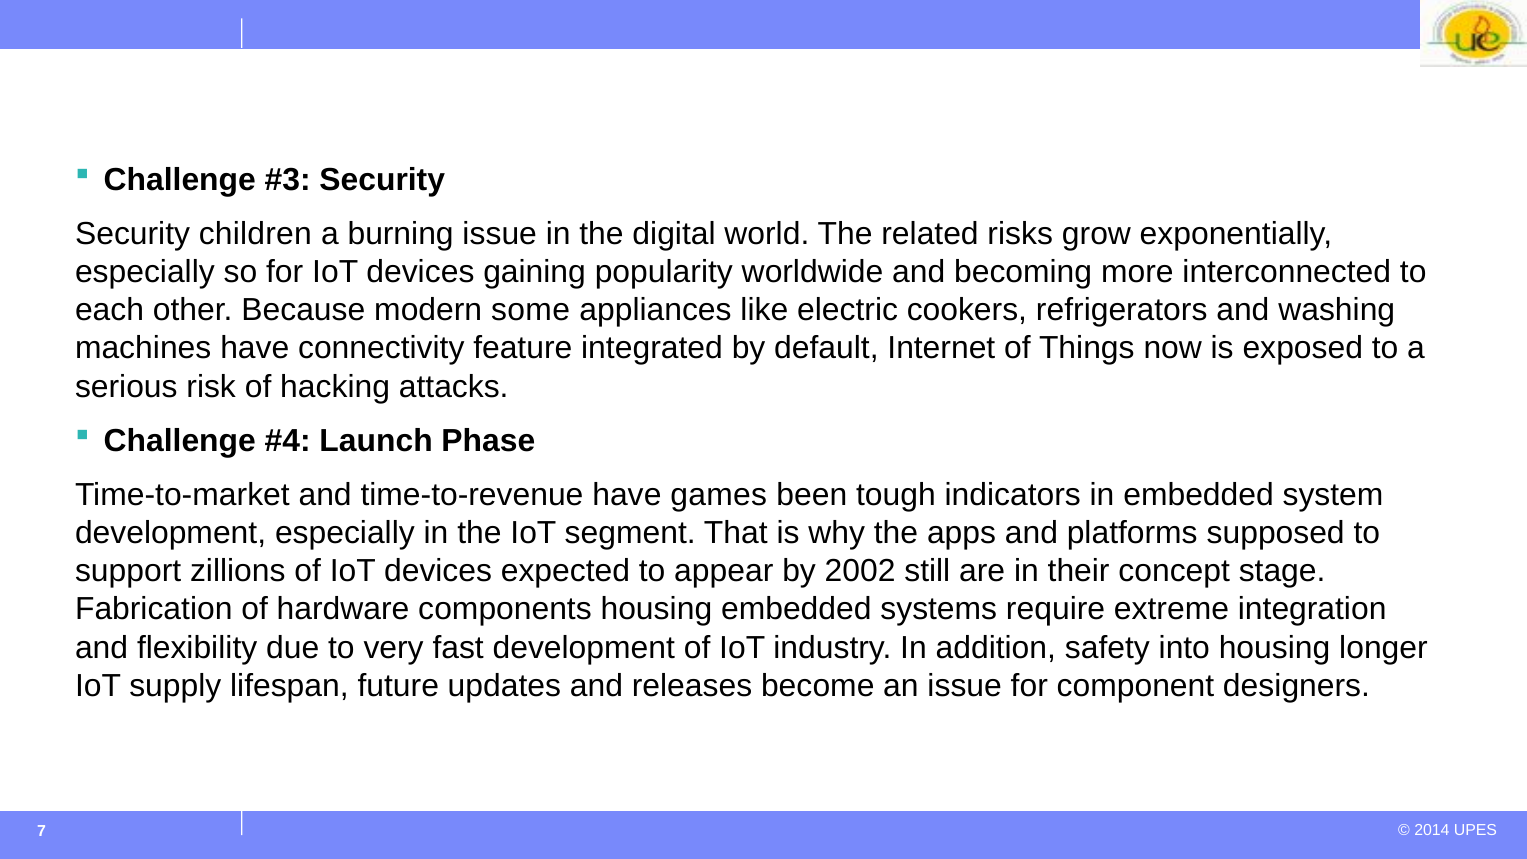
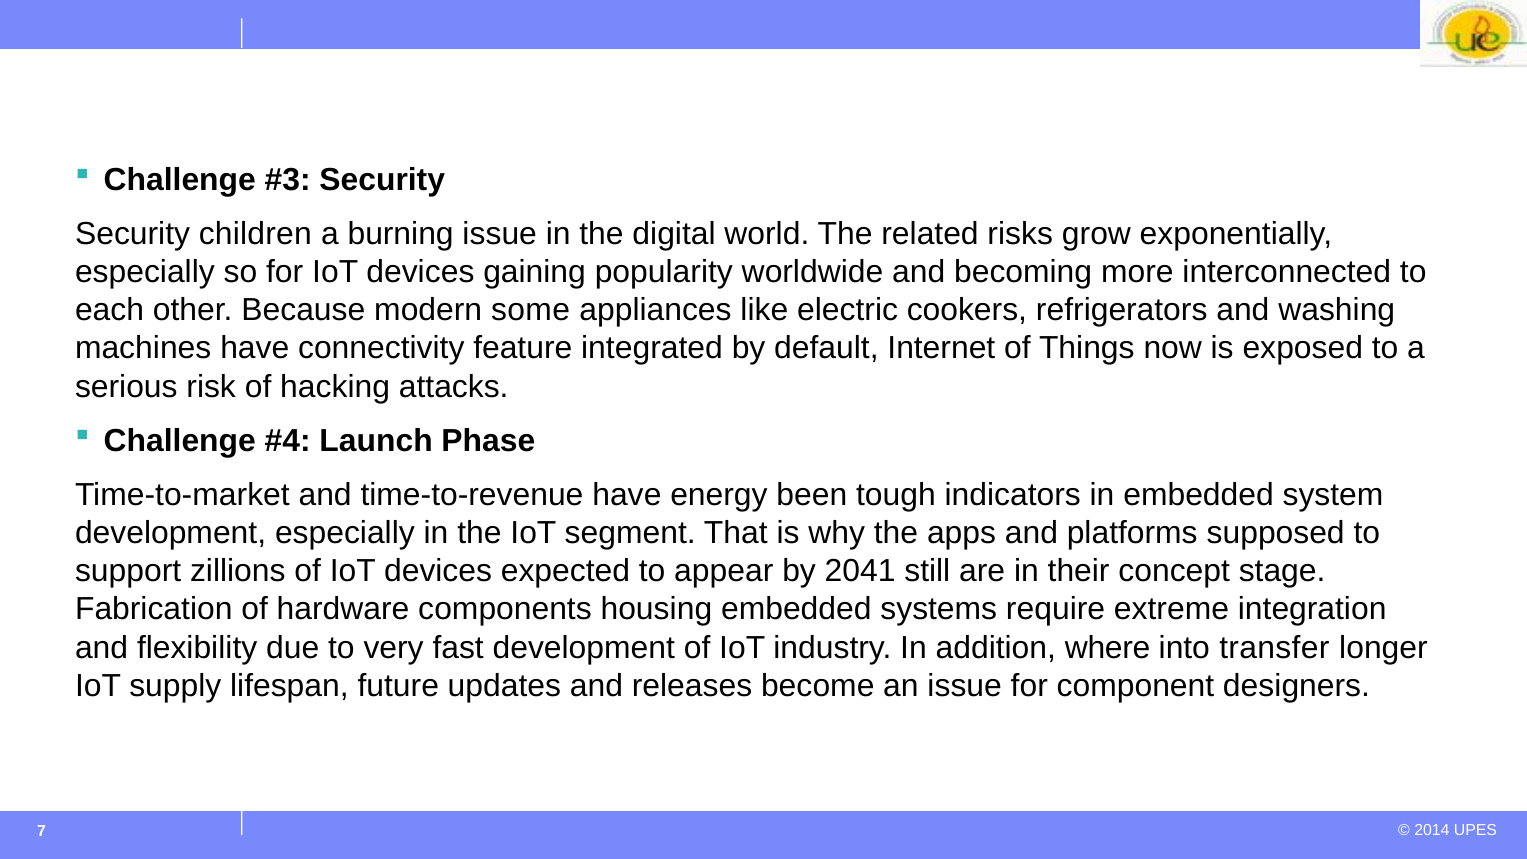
games: games -> energy (719, 495)
2002: 2002 -> 2041 (860, 571)
safety: safety -> where (1108, 648)
into housing: housing -> transfer (1274, 648)
